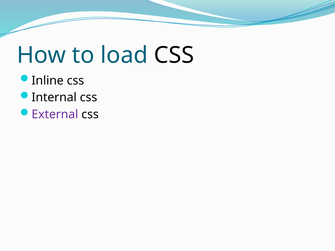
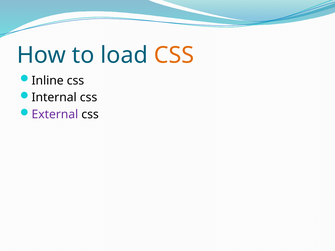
CSS colour: black -> orange (174, 55)
